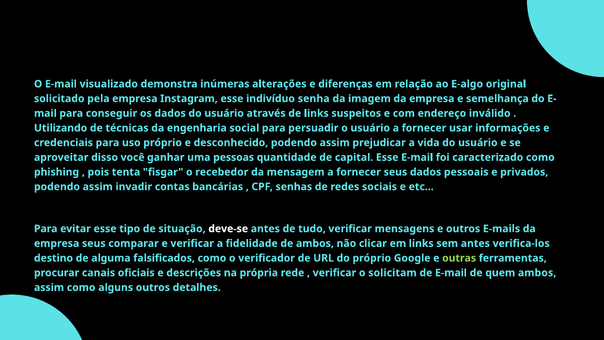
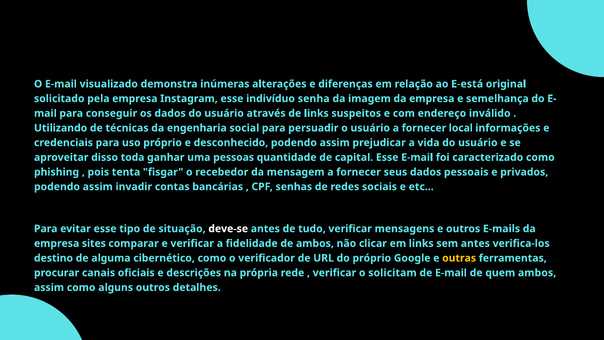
E-algo: E-algo -> E-está (467, 84)
usar: usar -> local (461, 128)
você: você -> toda (133, 157)
empresa seus: seus -> sites (94, 243)
falsificados: falsificados -> cibernético (164, 258)
outras colour: light green -> yellow (459, 258)
